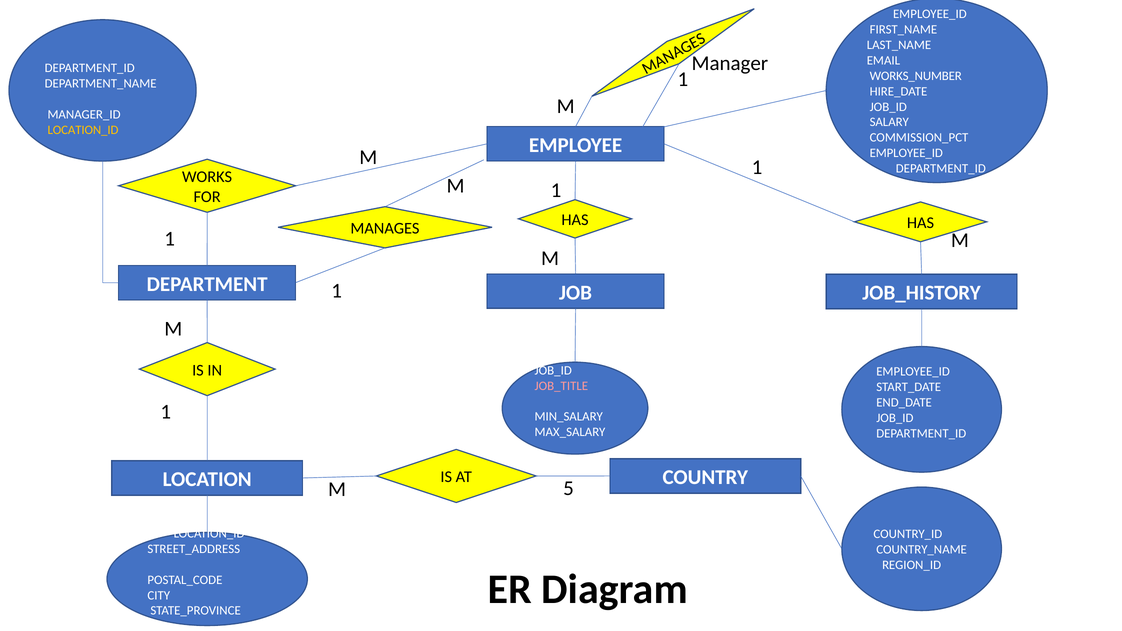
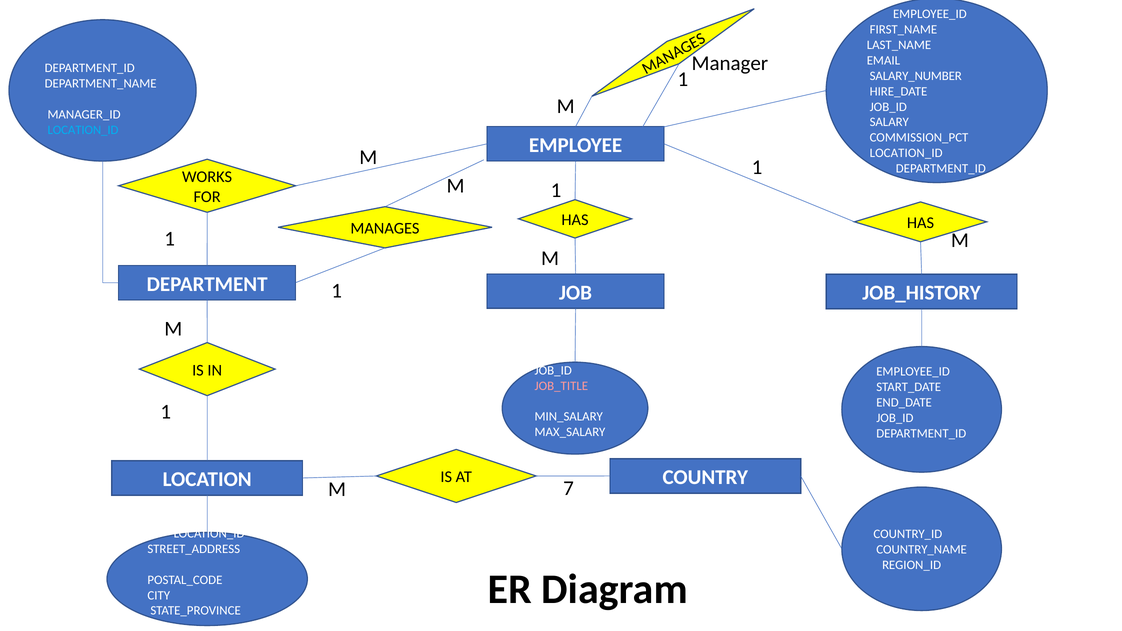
WORKS_NUMBER: WORKS_NUMBER -> SALARY_NUMBER (916, 76)
LOCATION_ID colour: yellow -> light blue (83, 130)
EMPLOYEE_ID: EMPLOYEE_ID -> LOCATION_ID (906, 153)
5: 5 -> 7 (568, 488)
